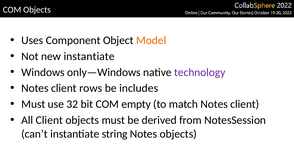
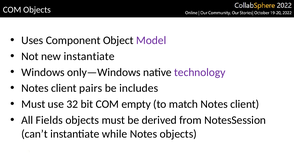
Model colour: orange -> purple (151, 40)
rows: rows -> pairs (91, 88)
All Client: Client -> Fields (49, 120)
string: string -> while (115, 134)
